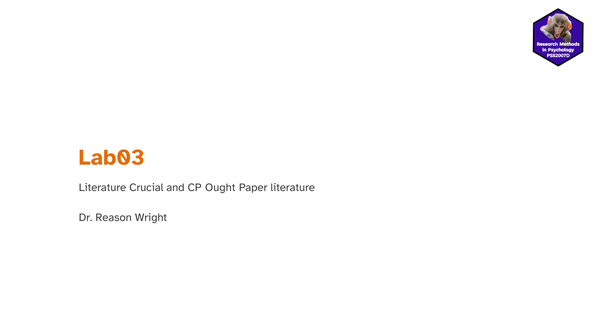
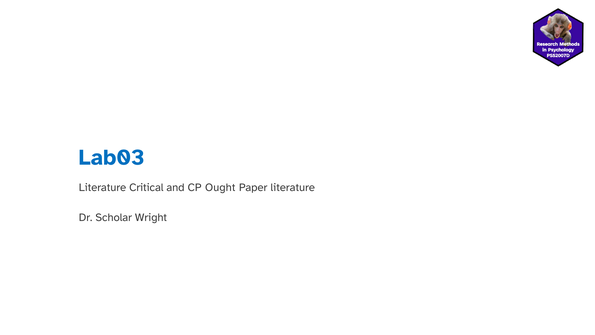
Lab03 colour: orange -> blue (112, 157)
Crucial: Crucial -> Critical (146, 187)
Reason: Reason -> Scholar (114, 217)
